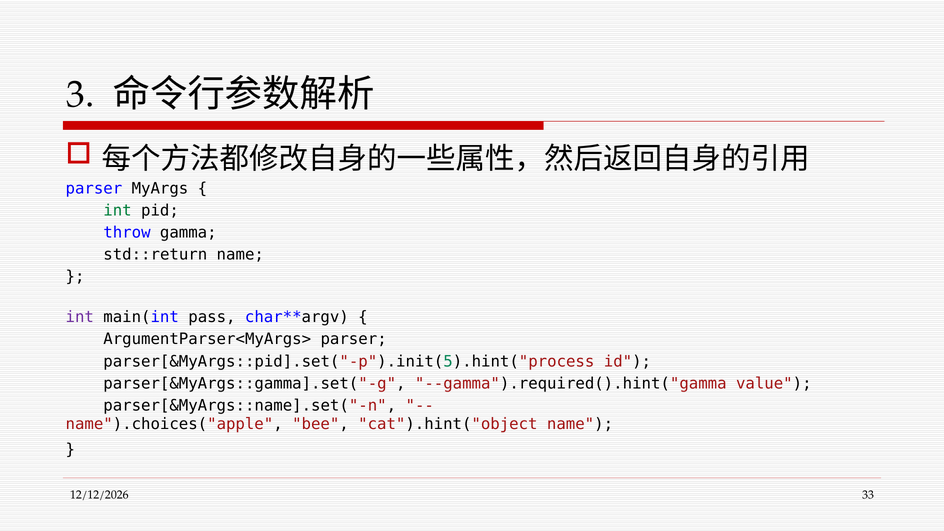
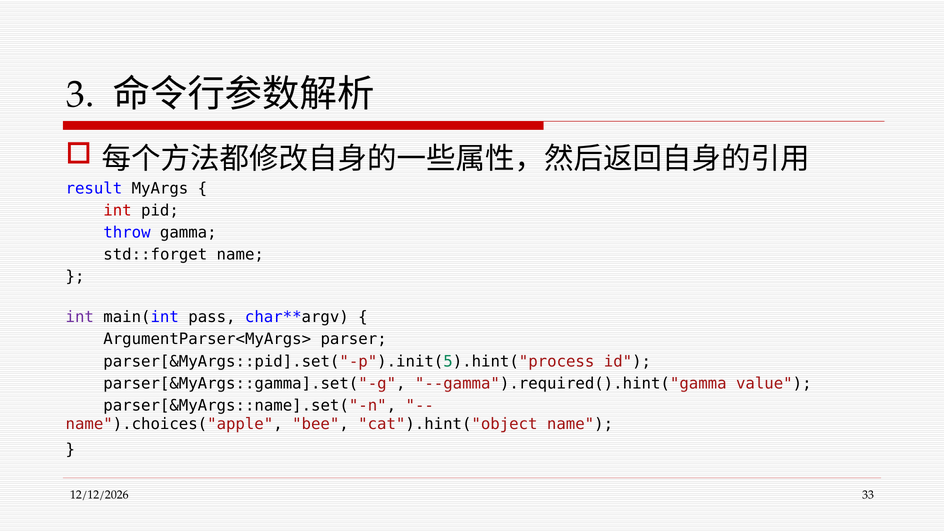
parser: parser -> result (94, 188)
int colour: green -> red (118, 210)
std::return: std::return -> std::forget (155, 254)
